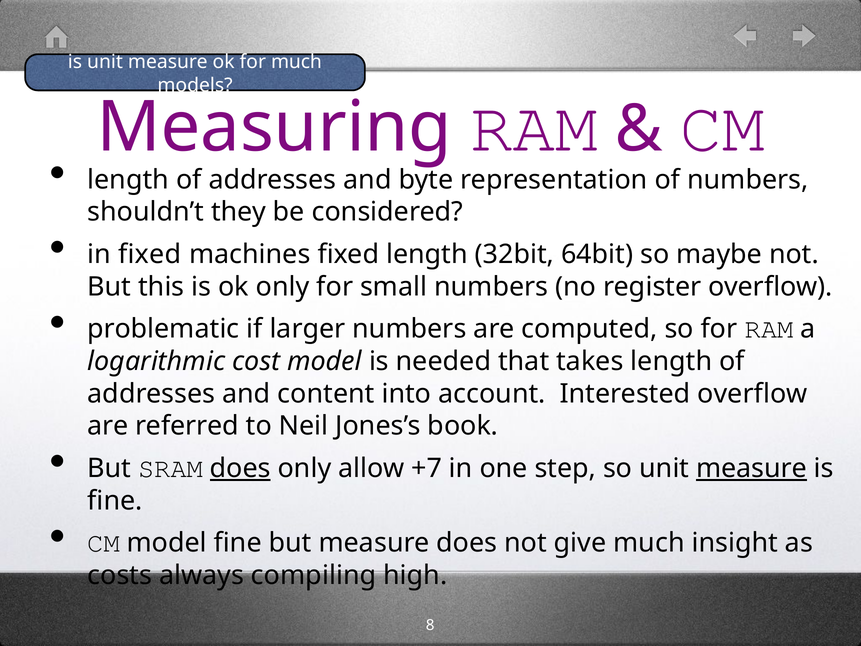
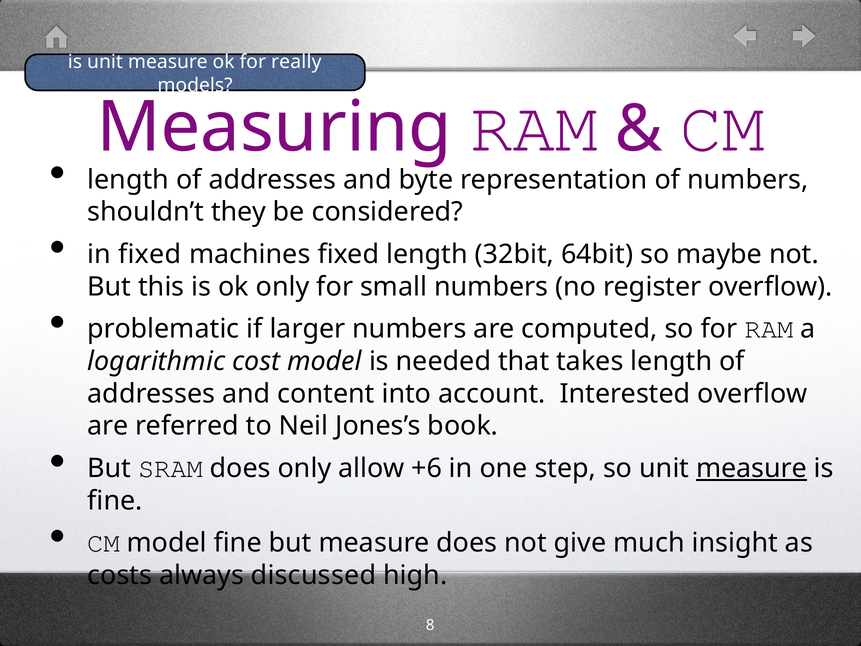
for much: much -> really (296, 62)
does underline: present -> none (240, 468)
+7: +7 -> +6 (427, 468)
compiling: compiling -> discussed (314, 575)
